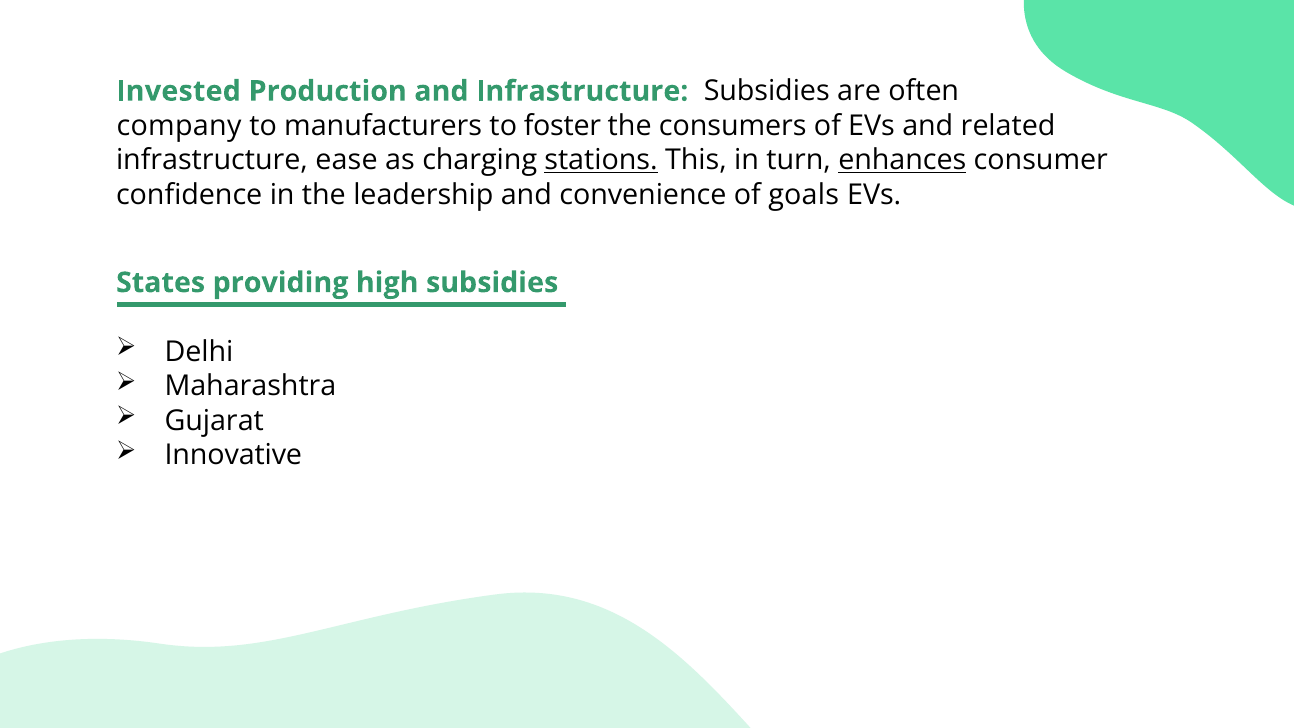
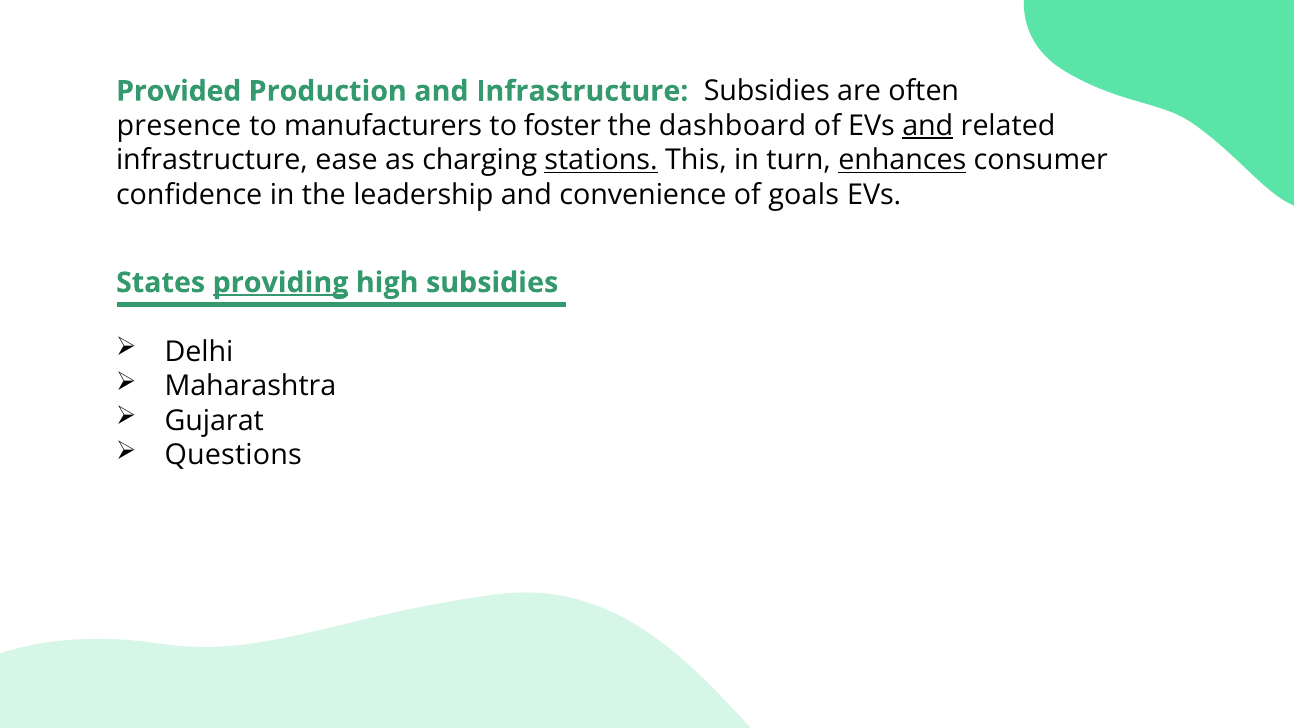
Invested: Invested -> Provided (179, 91)
company: company -> presence (179, 126)
consumers: consumers -> dashboard (733, 126)
and underline: none -> present (928, 126)
providing underline: none -> present (281, 283)
Innovative: Innovative -> Questions (233, 455)
